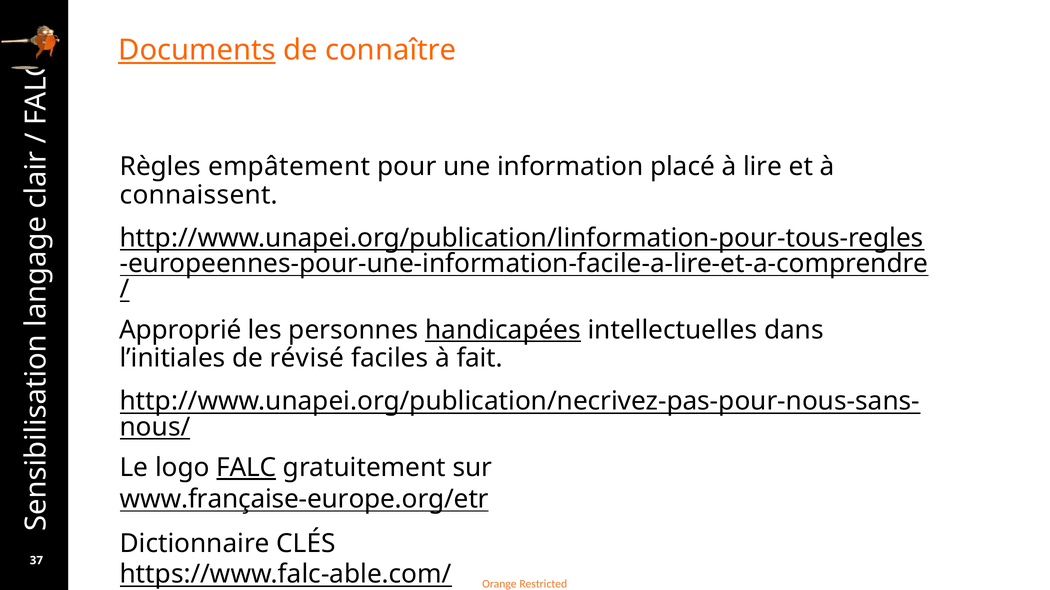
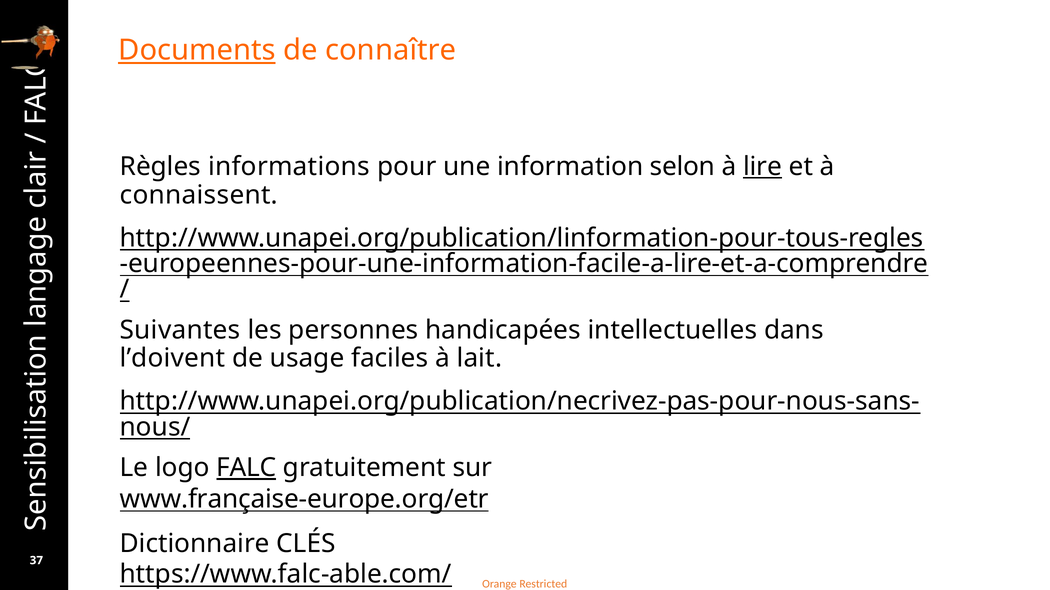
empâtement: empâtement -> informations (289, 167)
placé: placé -> selon (683, 167)
lire underline: none -> present (763, 167)
Approprié: Approprié -> Suivantes (180, 330)
handicapées underline: present -> none (503, 330)
l’initiales: l’initiales -> l’doivent (172, 359)
révisé: révisé -> usage (307, 359)
fait: fait -> lait (479, 359)
